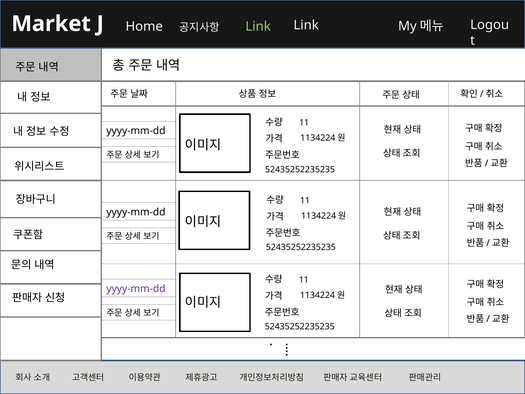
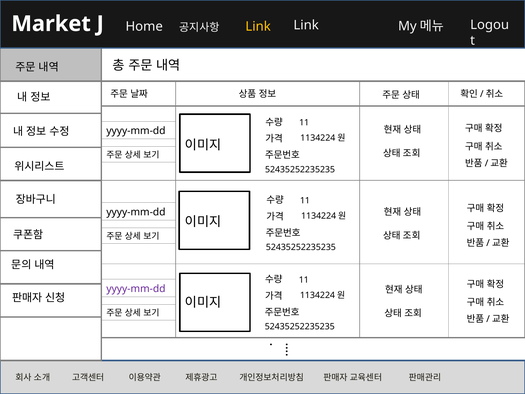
Link colour: light green -> yellow (258, 26)
